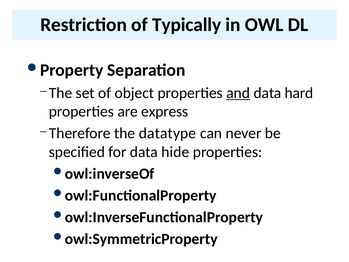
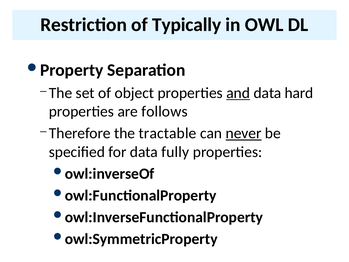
express: express -> follows (164, 111)
datatype: datatype -> tractable (168, 133)
never underline: none -> present (244, 133)
hide: hide -> fully (175, 152)
